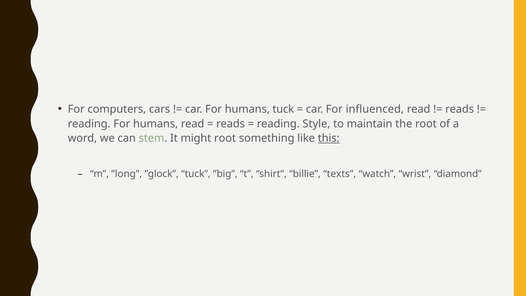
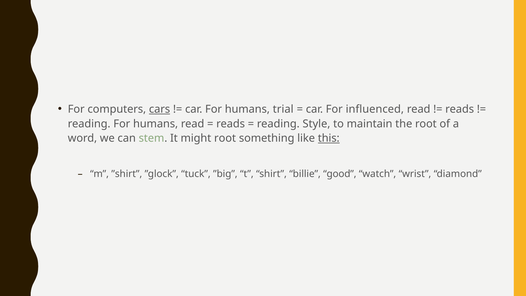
cars underline: none -> present (160, 109)
humans tuck: tuck -> trial (283, 109)
”long: ”long -> ”shirt (127, 174)
texts: texts -> good (340, 174)
